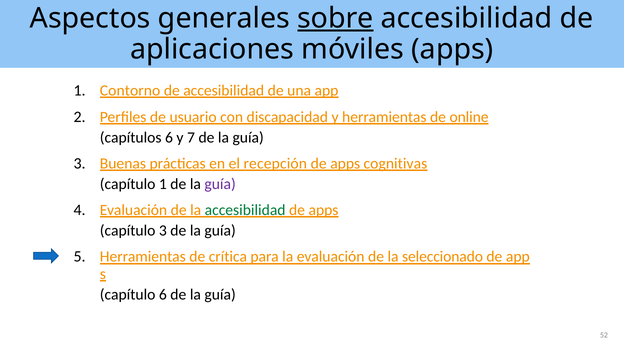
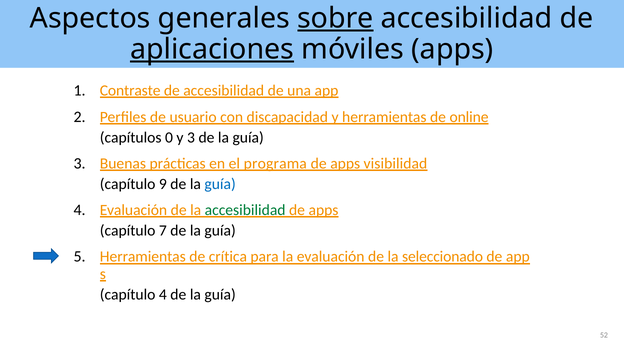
aplicaciones underline: none -> present (212, 49)
Contorno: Contorno -> Contraste (130, 91)
capítulos 6: 6 -> 0 (169, 138)
y 7: 7 -> 3 (191, 138)
recepción: recepción -> programa (275, 164)
cognitivas: cognitivas -> visibilidad (395, 164)
capítulo 1: 1 -> 9 (163, 184)
guía colour: purple -> blue (220, 184)
capítulo 3: 3 -> 7 (163, 231)
capítulo 6: 6 -> 4 (163, 294)
